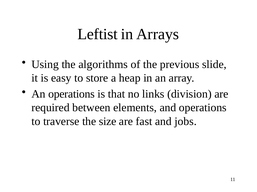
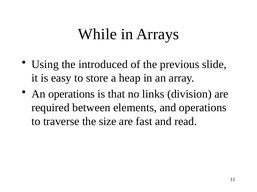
Leftist: Leftist -> While (97, 34)
algorithms: algorithms -> introduced (103, 65)
jobs: jobs -> read (186, 122)
